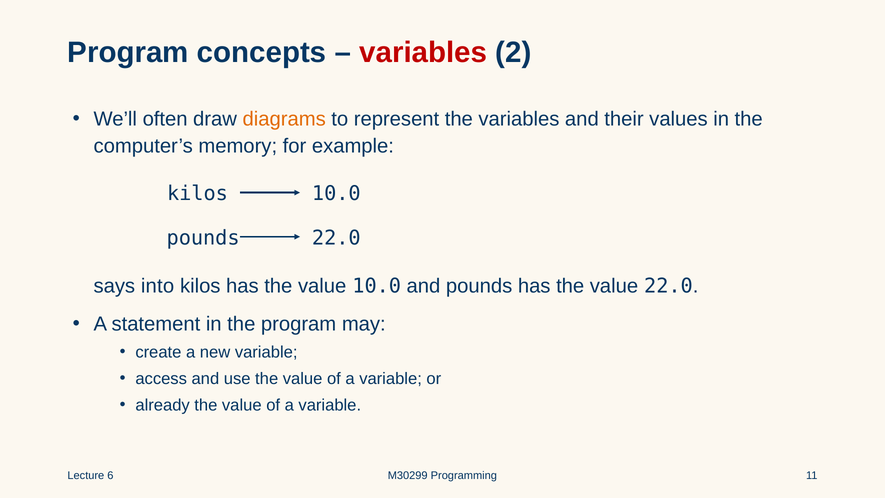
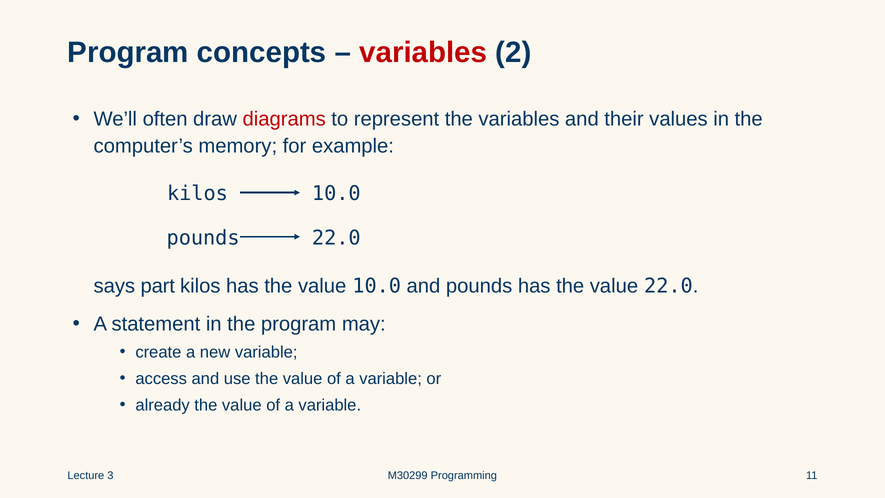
diagrams colour: orange -> red (284, 119)
into: into -> part (158, 286)
6: 6 -> 3 (110, 475)
